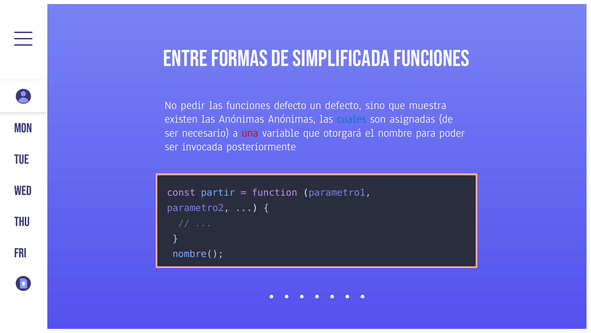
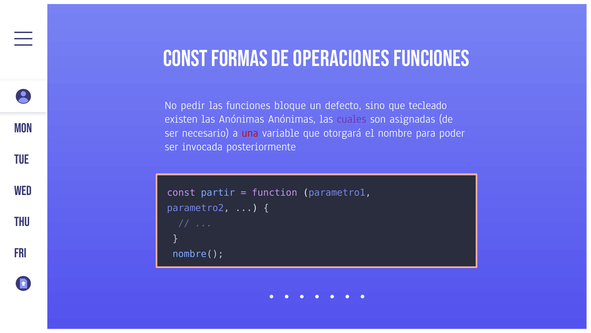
Entre: Entre -> Const (185, 59)
SIMPLIFICADA: SIMPLIFICADA -> OPERACIONES (341, 59)
funciones defecto: defecto -> bloque (290, 105)
muestra: muestra -> tecleado (428, 105)
cuales colour: blue -> purple (352, 119)
